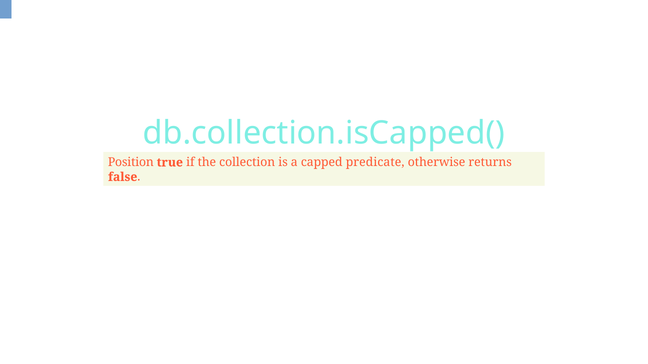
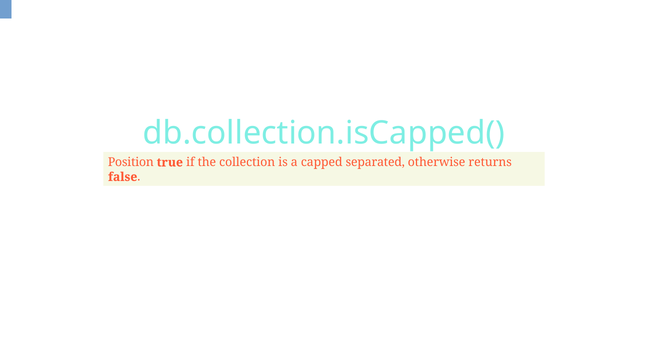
predicate: predicate -> separated (375, 163)
